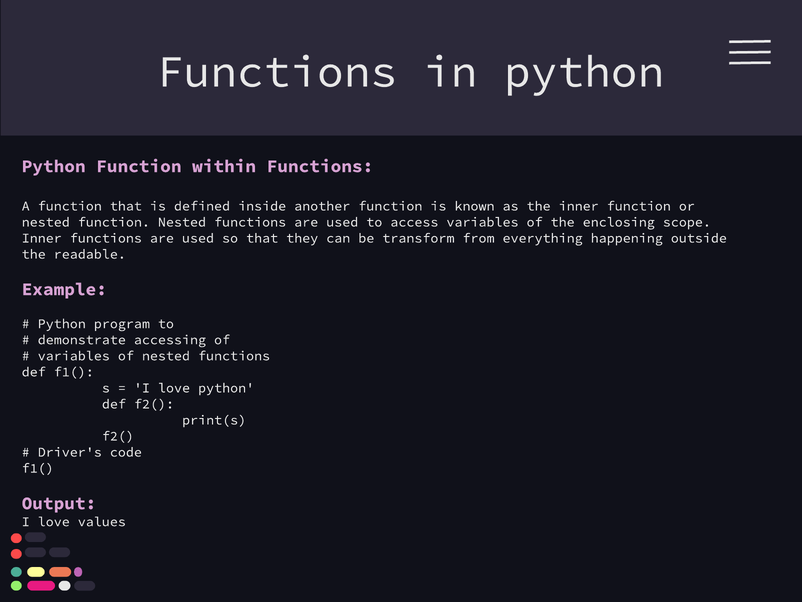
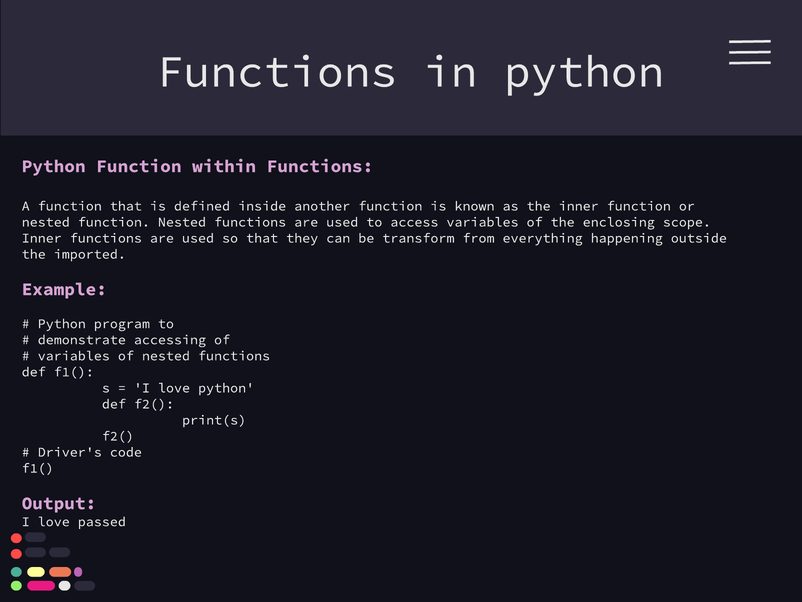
readable: readable -> imported (90, 254)
values: values -> passed (102, 521)
